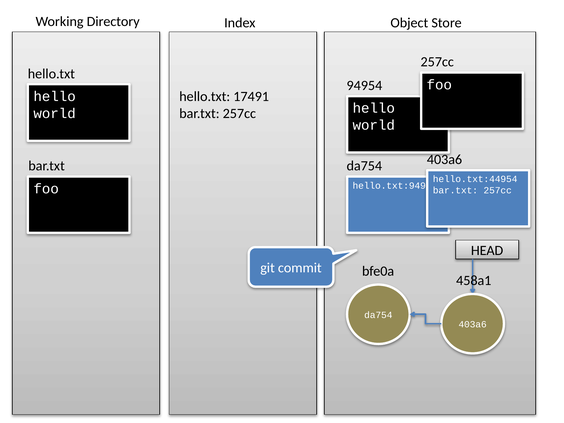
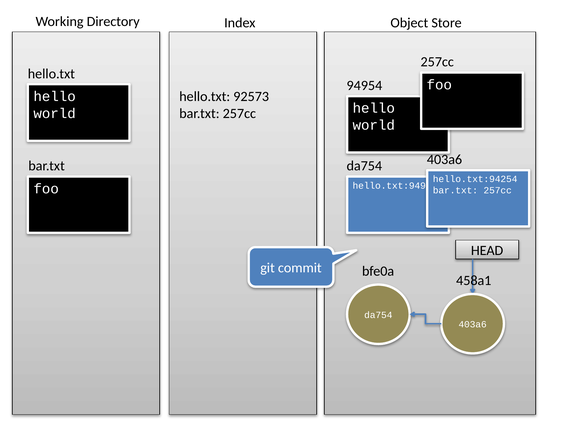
17491: 17491 -> 92573 (251, 97)
hello.txt:44954: hello.txt:44954 -> hello.txt:94254 (475, 179)
